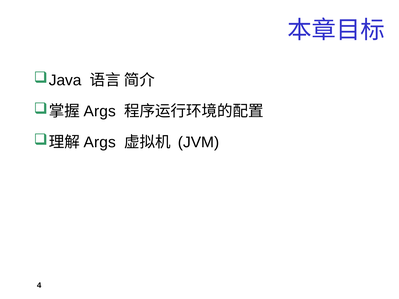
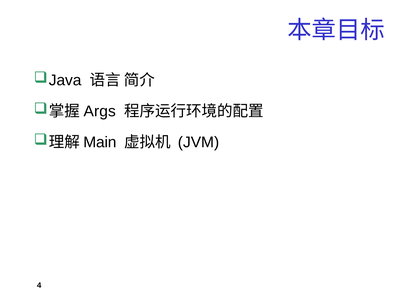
Args: Args -> Main (100, 142)
